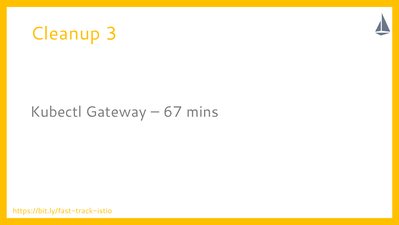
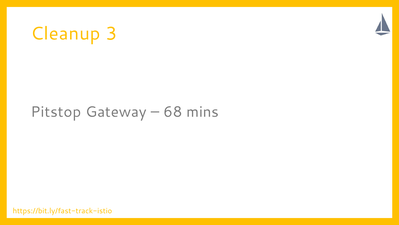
Kubectl: Kubectl -> Pitstop (56, 112)
67: 67 -> 68 (173, 112)
